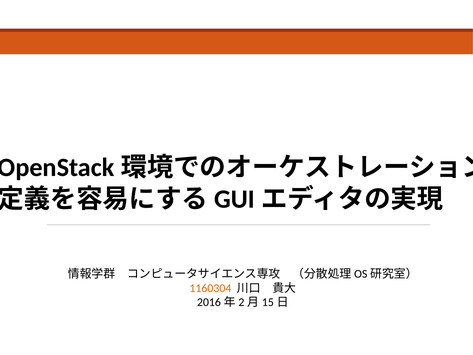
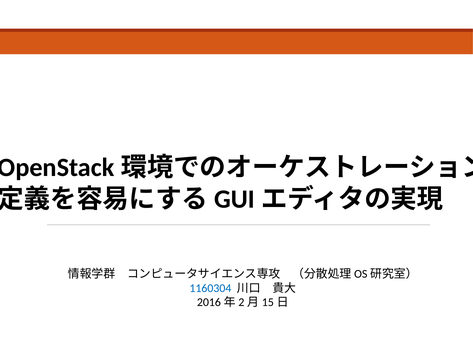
1160304 colour: orange -> blue (210, 288)
